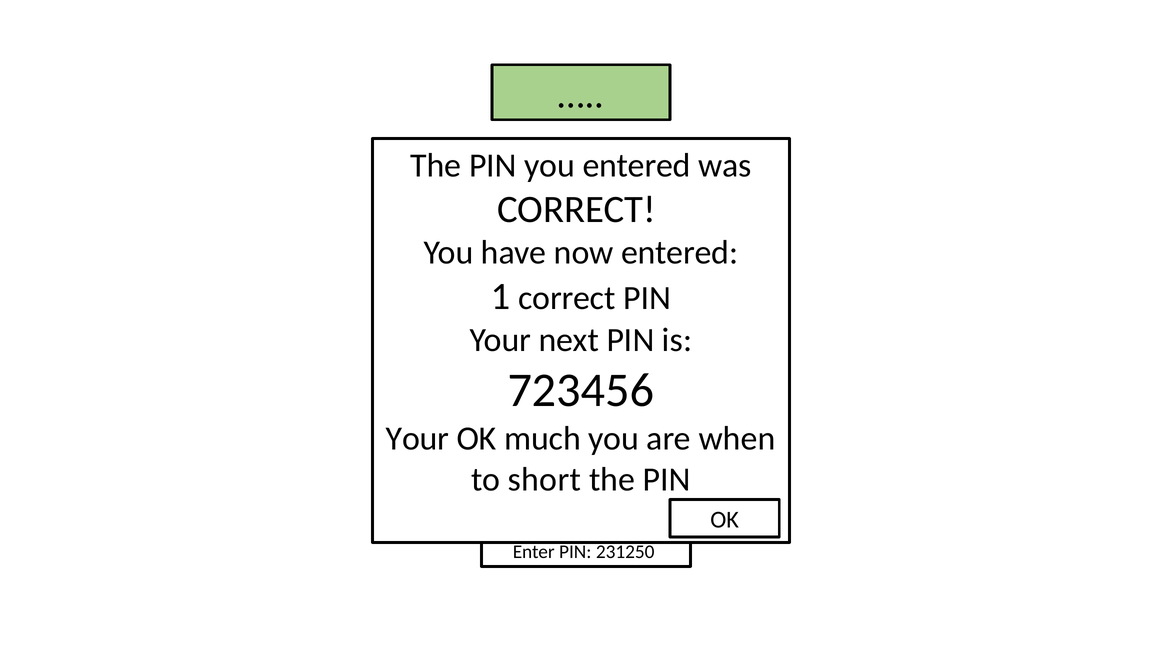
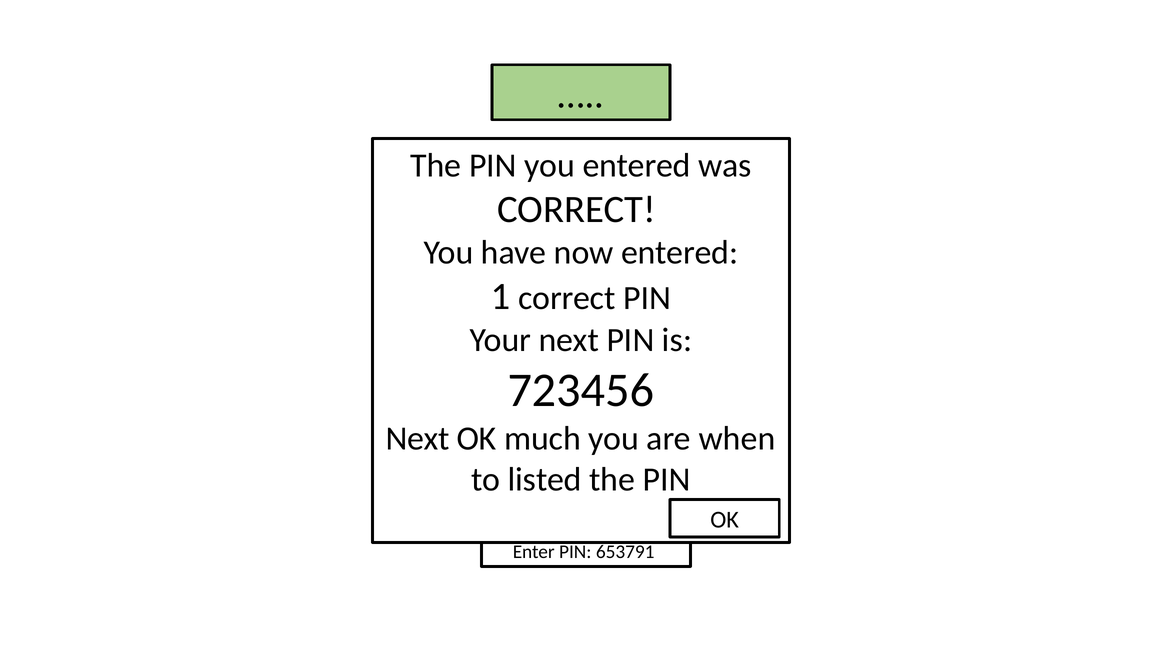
Your: Your -> Next (418, 438)
short: short -> listed (545, 479)
231250: 231250 -> 653791 (625, 552)
